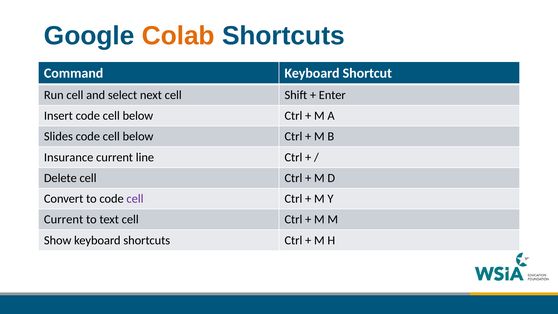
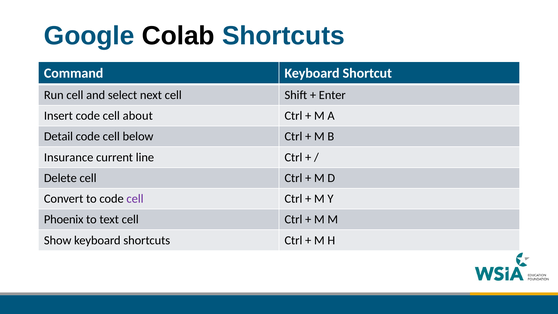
Colab colour: orange -> black (178, 36)
Insert code cell below: below -> about (138, 116)
Slides: Slides -> Detail (58, 136)
Current: Current -> Phoenix (64, 219)
